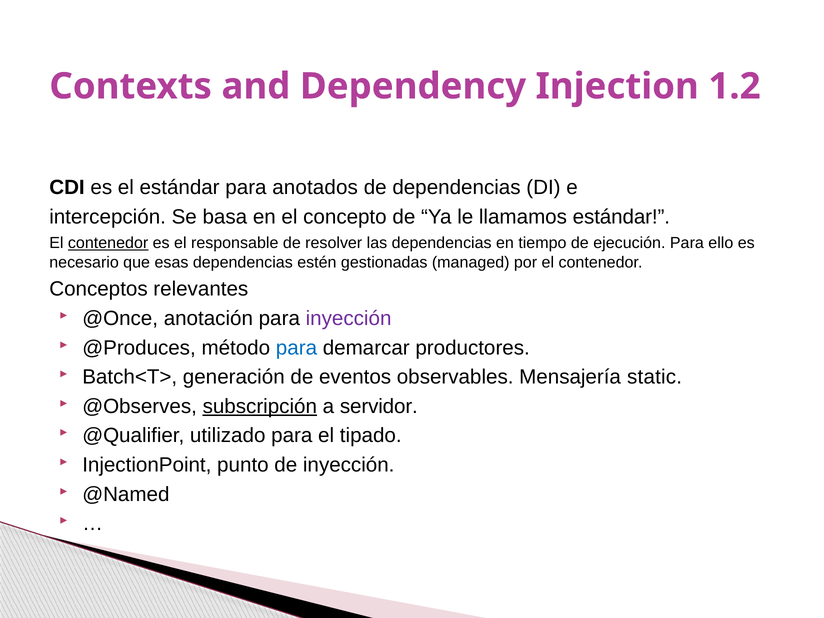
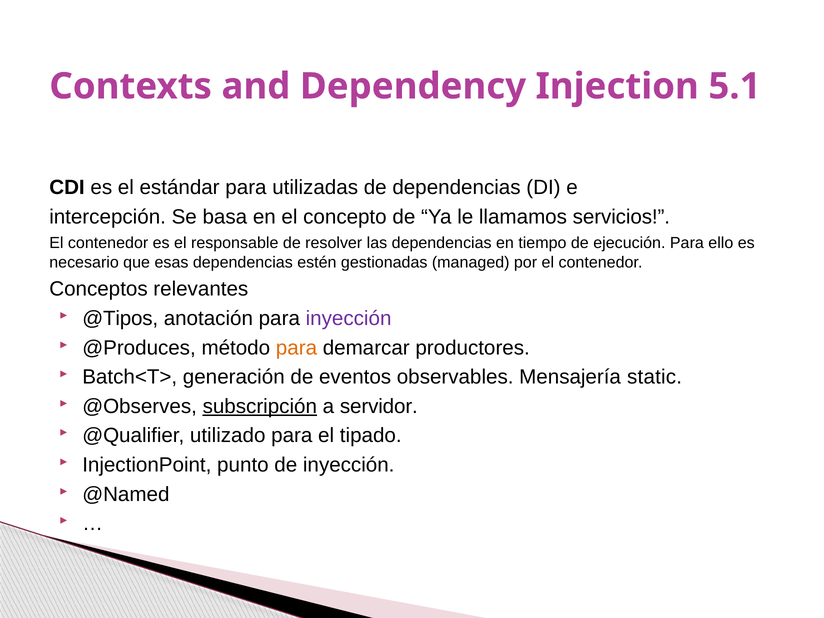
1.2: 1.2 -> 5.1 (734, 86)
anotados: anotados -> utilizadas (315, 188)
llamamos estándar: estándar -> servicios (621, 217)
contenedor underline: present -> none (108, 243)
@Once: @Once -> @Tipos (120, 318)
para colour: blue -> orange (296, 348)
